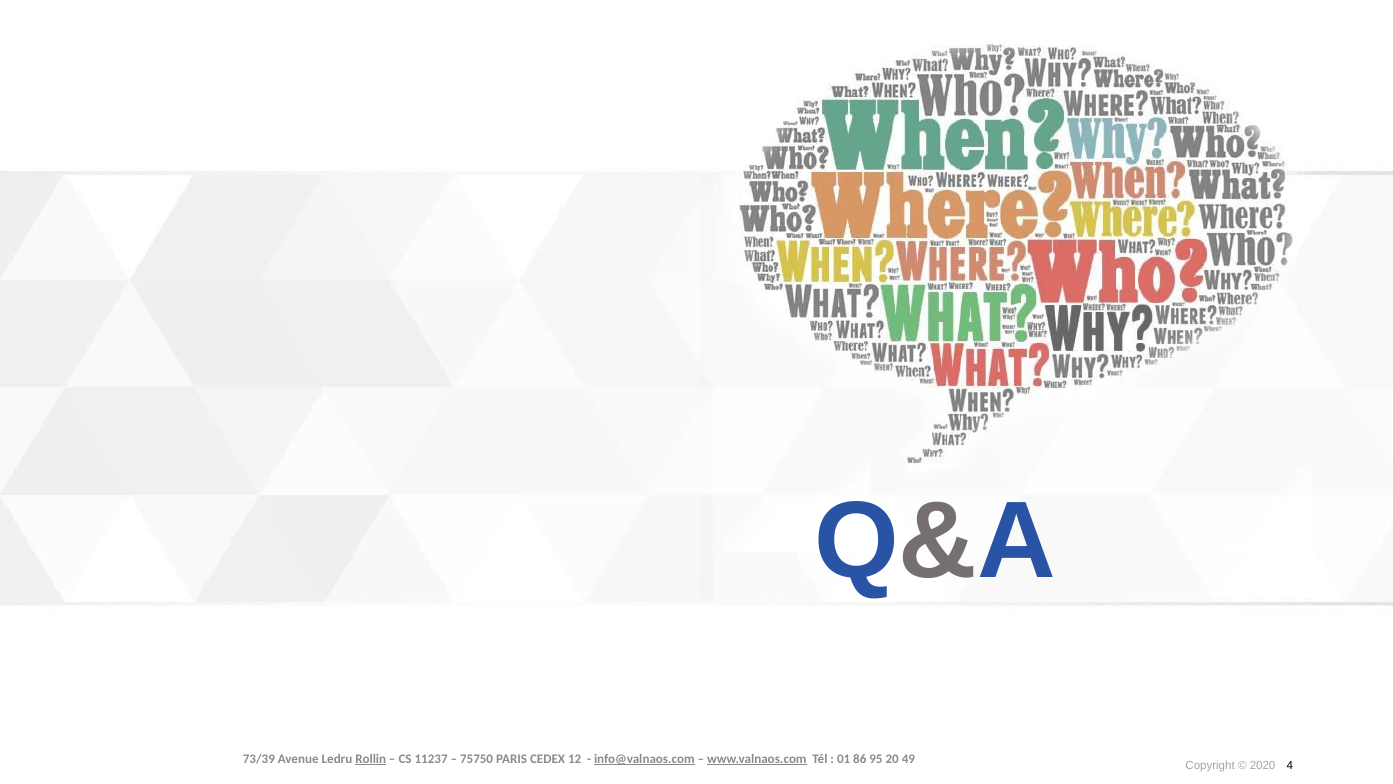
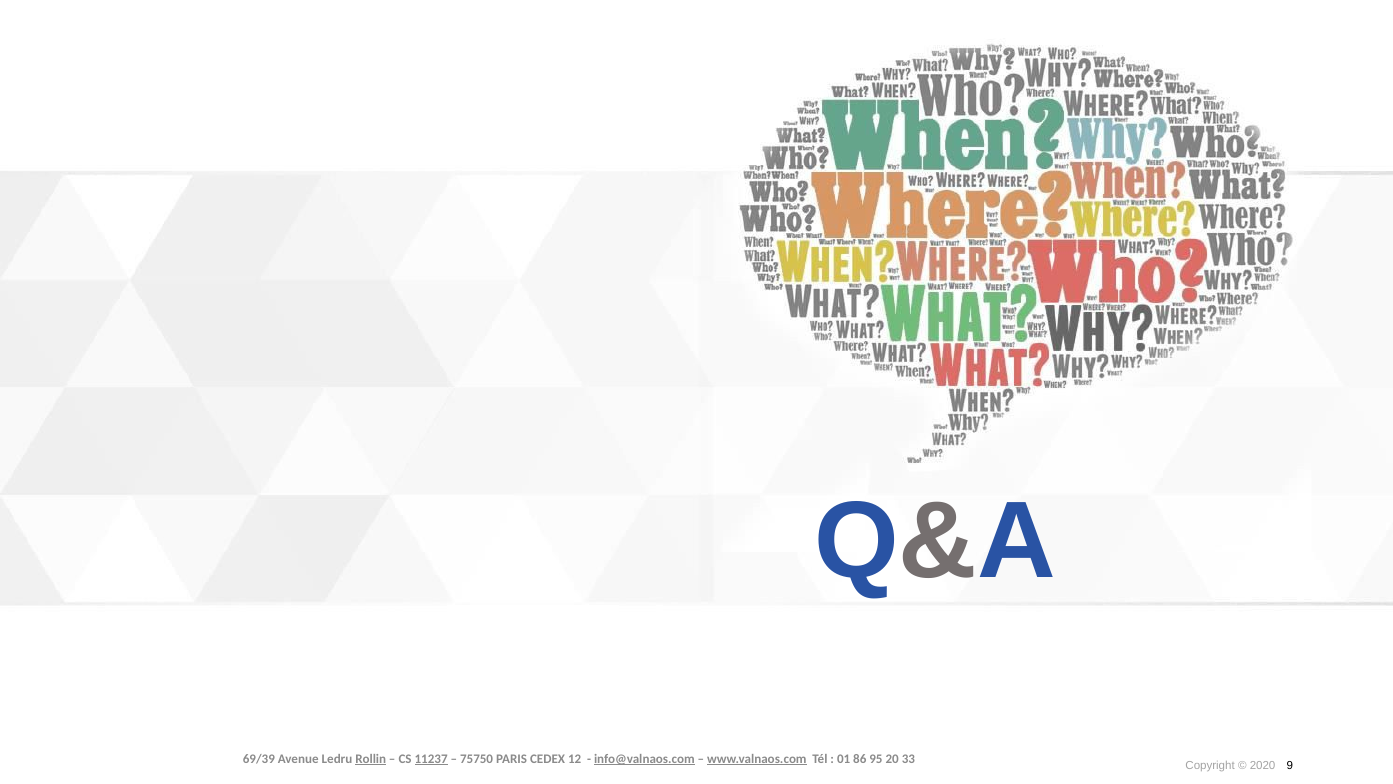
73/39: 73/39 -> 69/39 (259, 759)
11237 underline: none -> present (431, 759)
49: 49 -> 33 (908, 759)
2020 4: 4 -> 9 (1290, 765)
